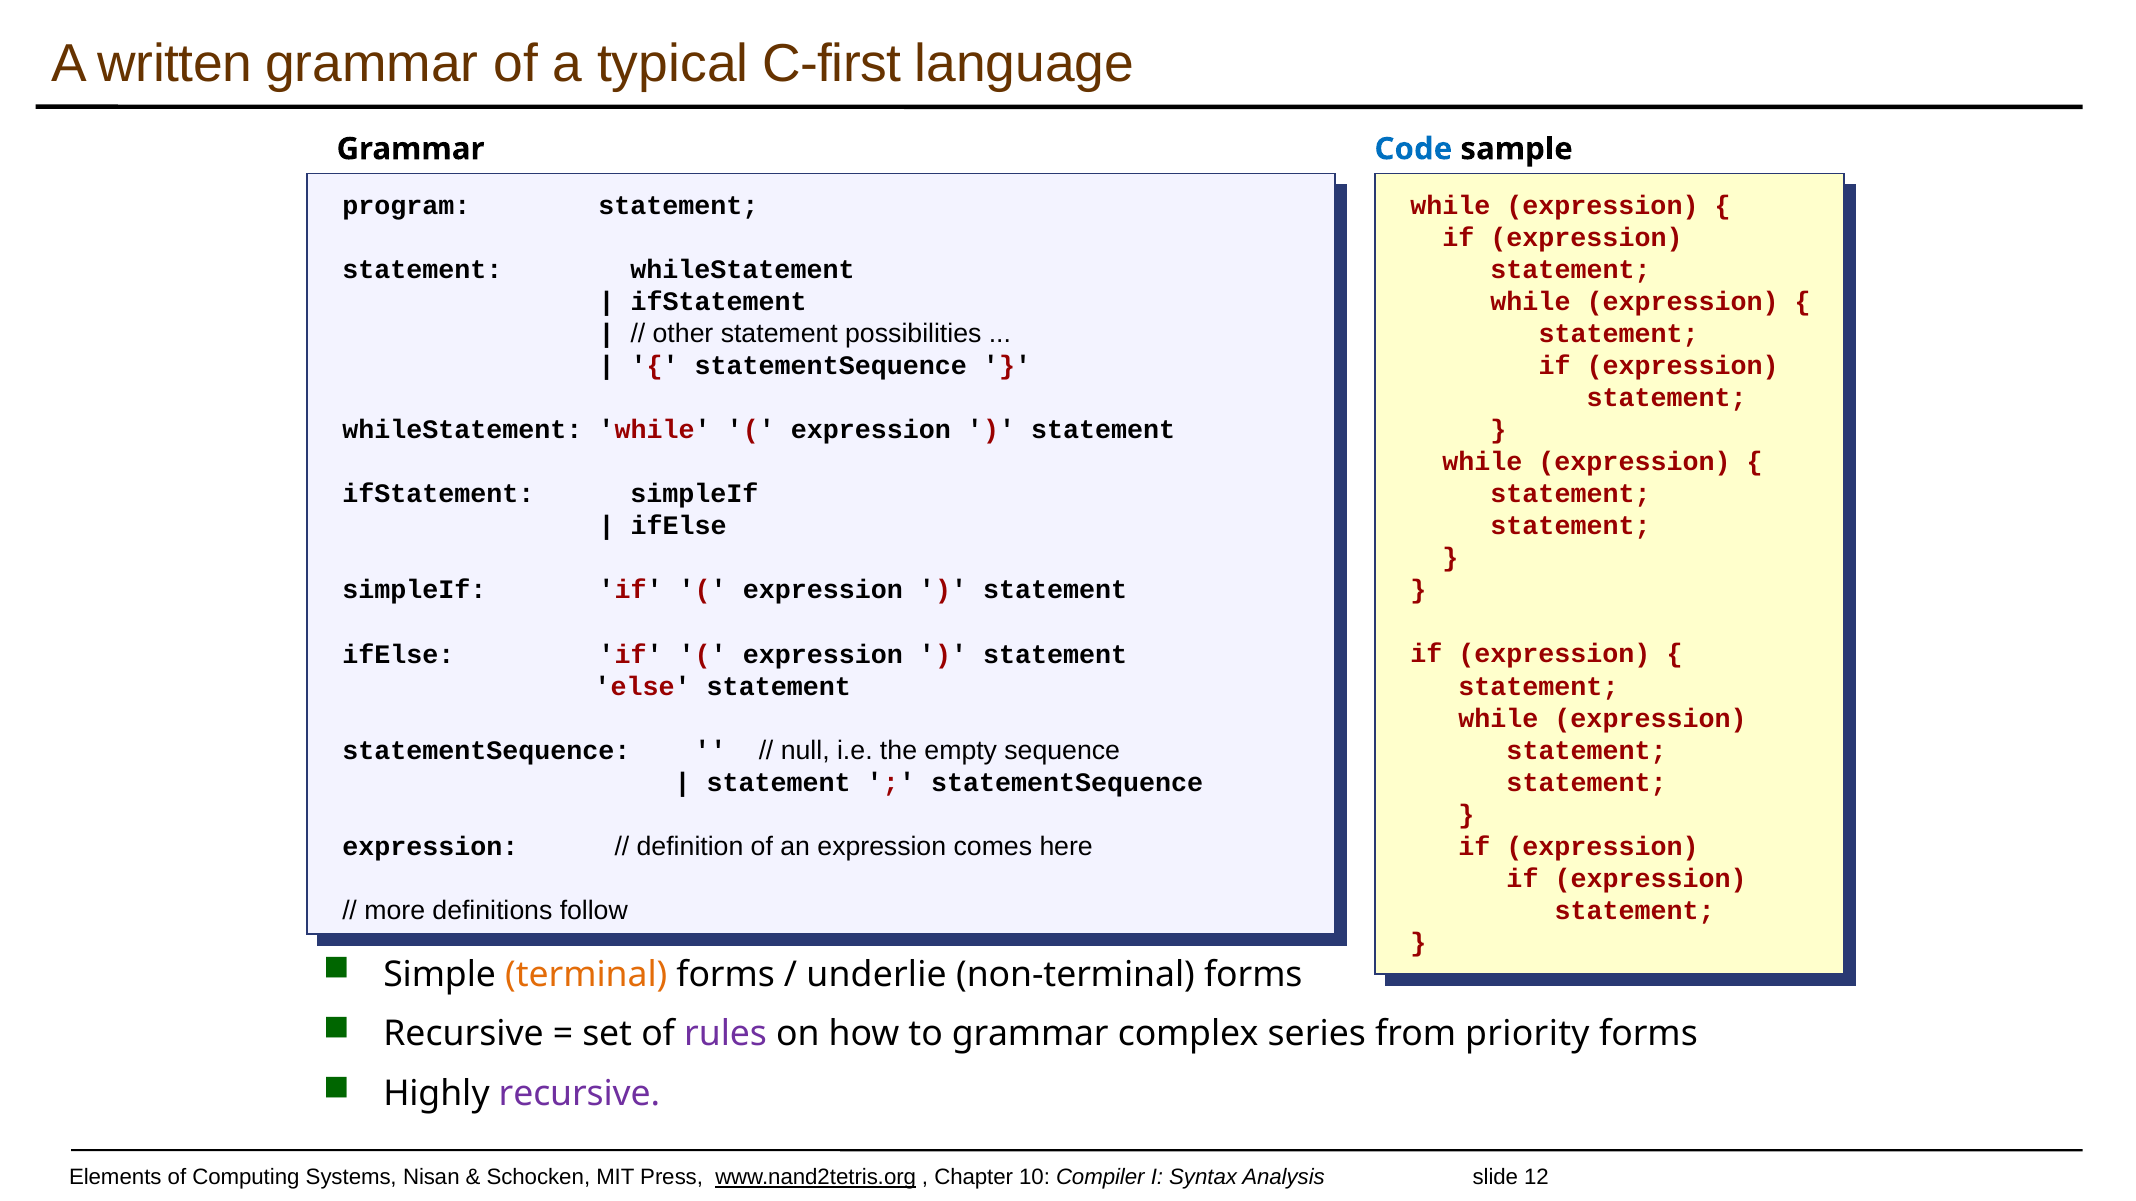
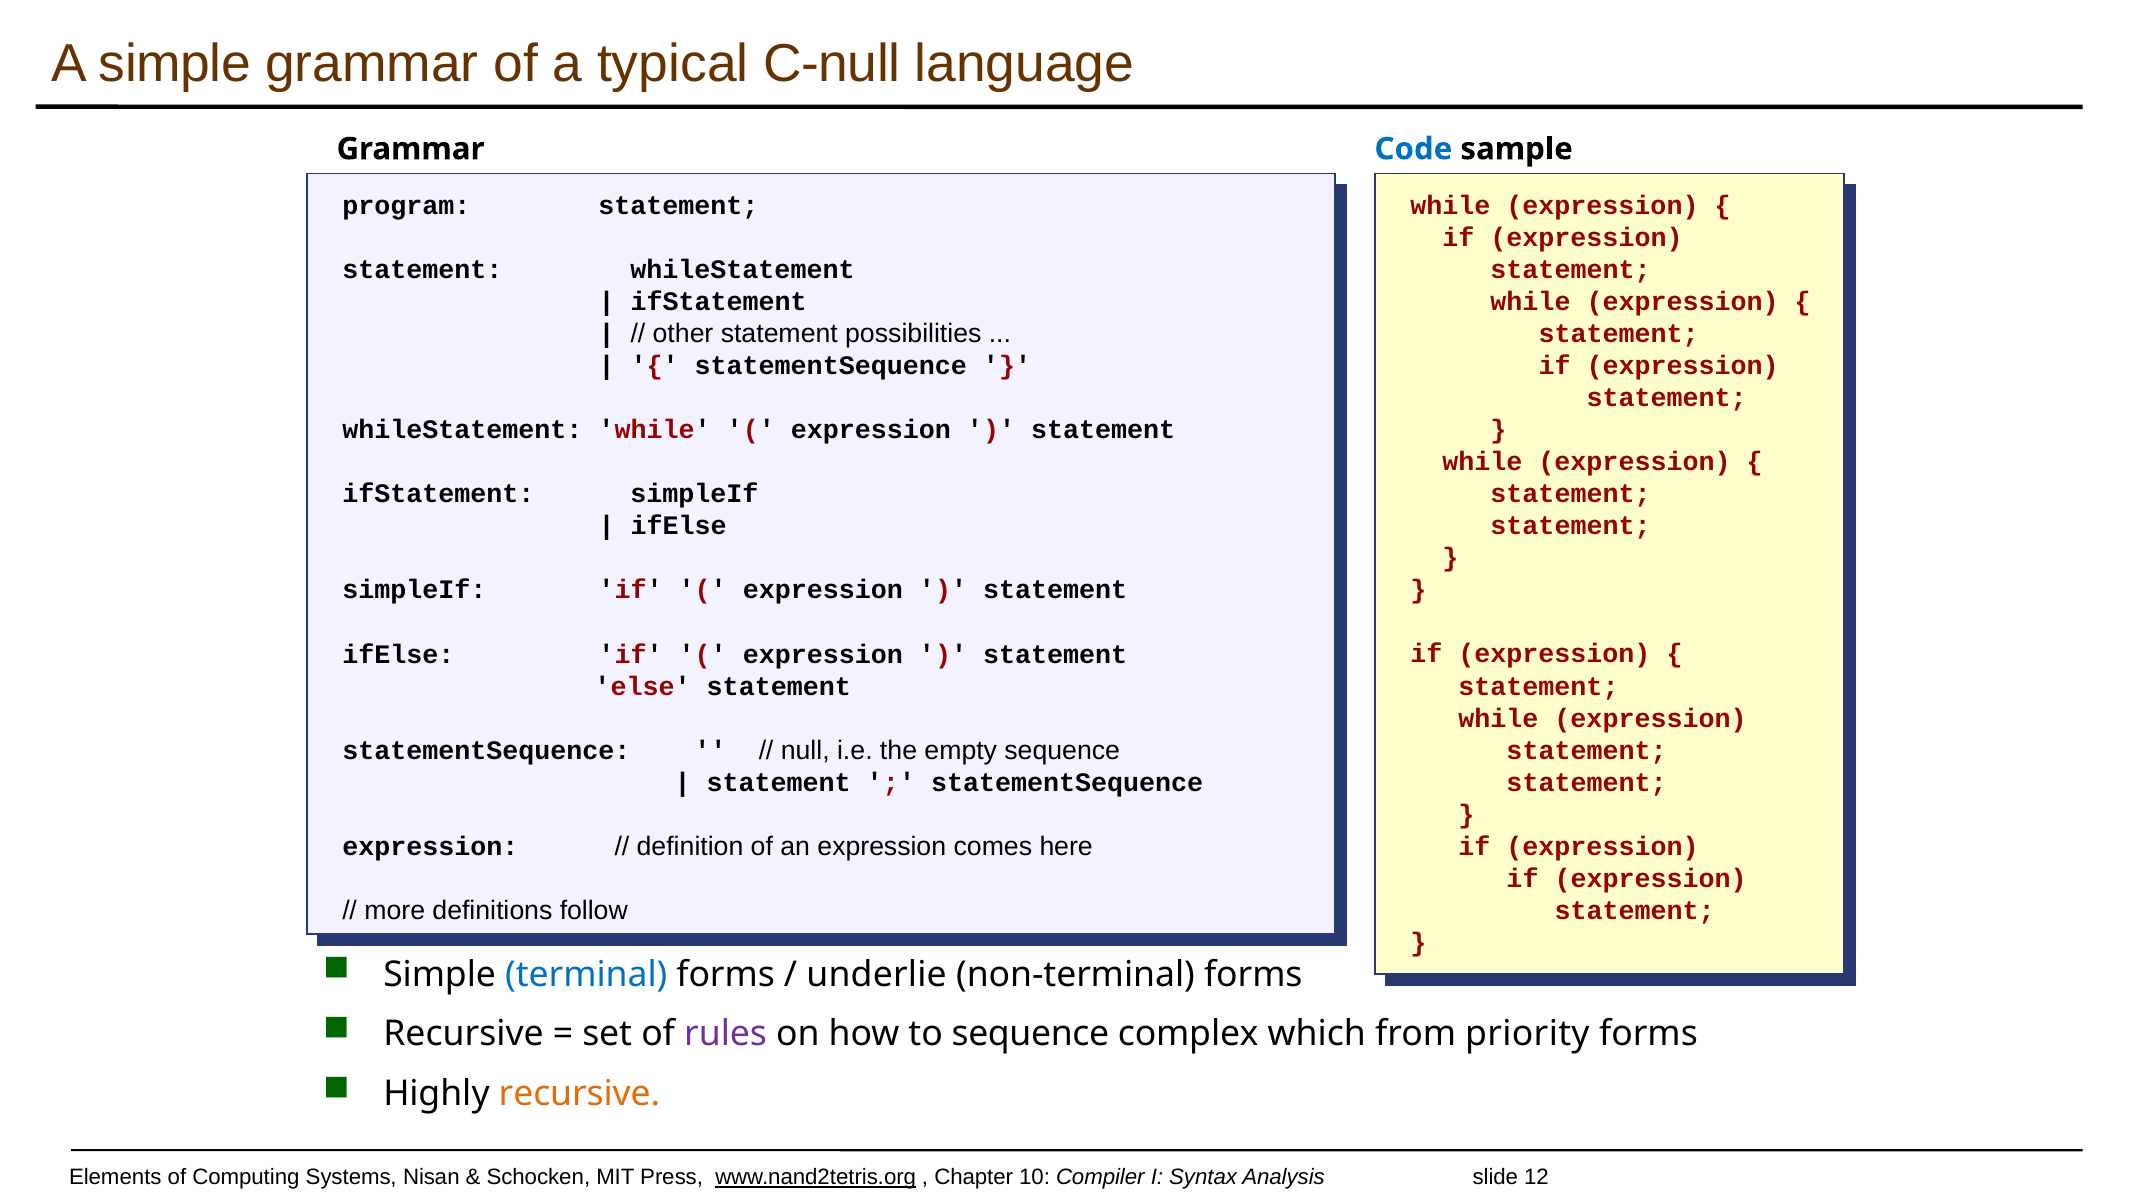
A written: written -> simple (175, 64)
C-first: C-first -> C-null (832, 64)
terminal colour: orange -> blue (586, 975)
to grammar: grammar -> sequence (1030, 1035)
series: series -> which (1317, 1035)
recursive colour: purple -> orange (579, 1094)
